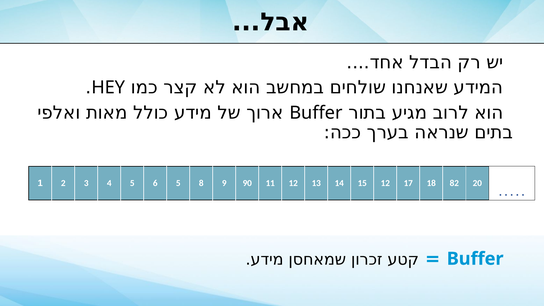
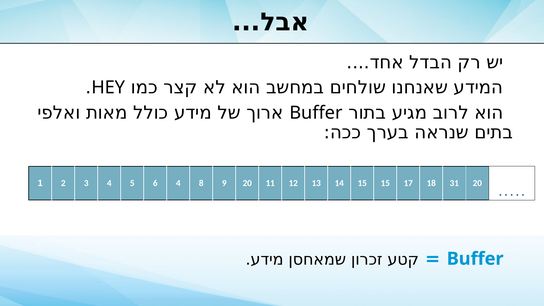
6 5: 5 -> 4 (178, 183)
9 90: 90 -> 20 (247, 183)
15 12: 12 -> 15 (385, 183)
82: 82 -> 31 (454, 183)
